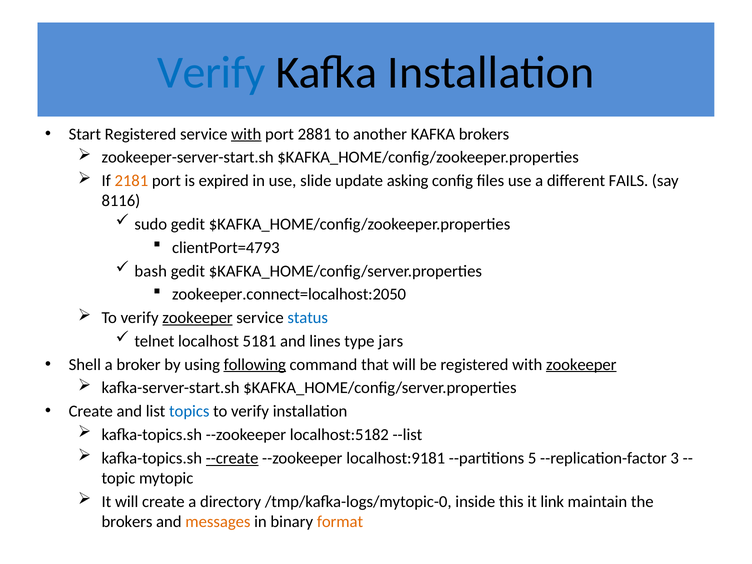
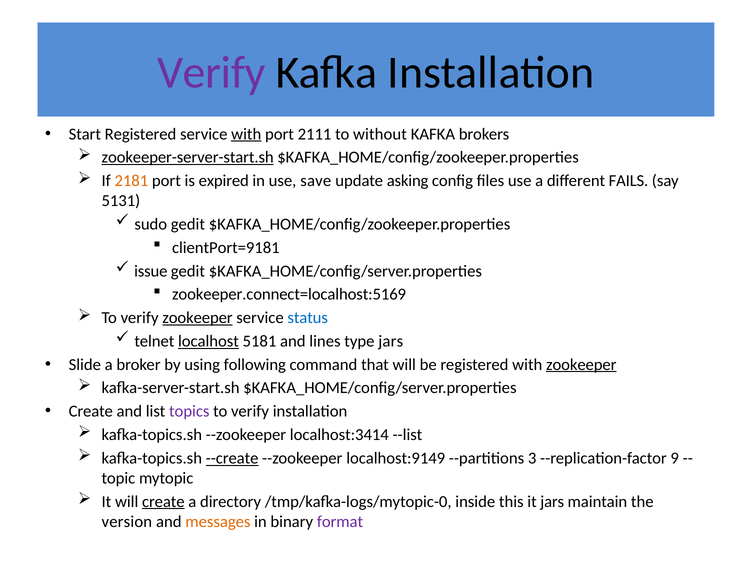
Verify colour: blue -> purple (211, 73)
2881: 2881 -> 2111 (315, 134)
another: another -> without (380, 134)
zookeeper-server-start.sh underline: none -> present (188, 157)
slide: slide -> save (316, 181)
8116: 8116 -> 5131 (121, 201)
clientPort=4793: clientPort=4793 -> clientPort=9181 (226, 248)
bash: bash -> issue (151, 271)
zookeeper.connect=localhost:2050: zookeeper.connect=localhost:2050 -> zookeeper.connect=localhost:5169 (289, 294)
localhost underline: none -> present (208, 341)
Shell: Shell -> Slide (85, 365)
following underline: present -> none (255, 365)
topics colour: blue -> purple (189, 411)
localhost:5182: localhost:5182 -> localhost:3414 (339, 435)
localhost:9181: localhost:9181 -> localhost:9149 (396, 458)
5: 5 -> 3 (532, 458)
3: 3 -> 9 (675, 458)
create underline: none -> present (163, 502)
it link: link -> jars (552, 502)
brokers: brokers -> version (127, 522)
format colour: orange -> purple (340, 522)
